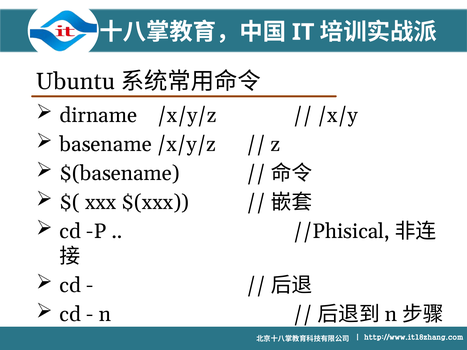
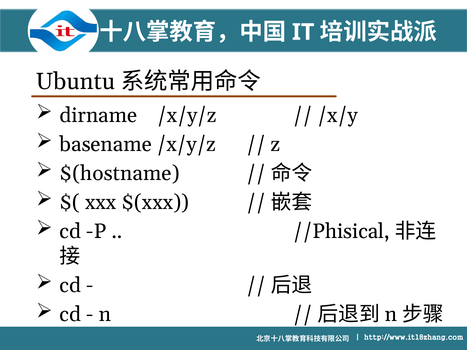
$(basename: $(basename -> $(hostname (120, 173)
